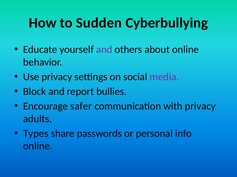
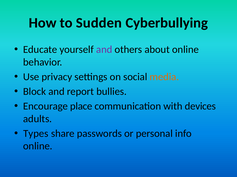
media colour: purple -> orange (164, 77)
safer: safer -> place (81, 107)
with privacy: privacy -> devices (200, 107)
